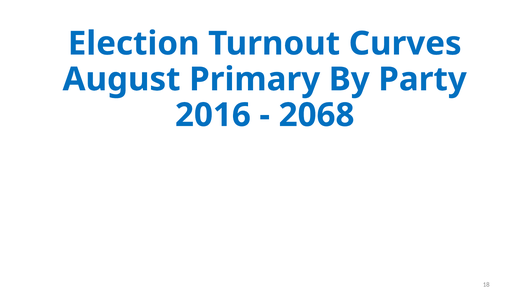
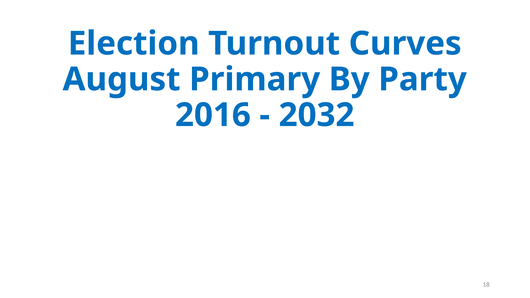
2068: 2068 -> 2032 (317, 115)
